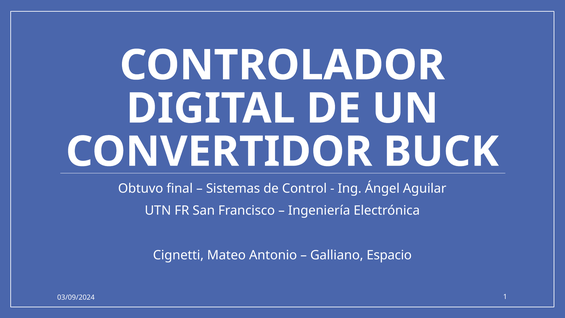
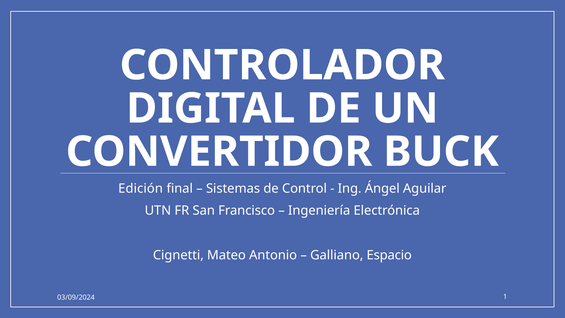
Obtuvo: Obtuvo -> Edición (141, 188)
